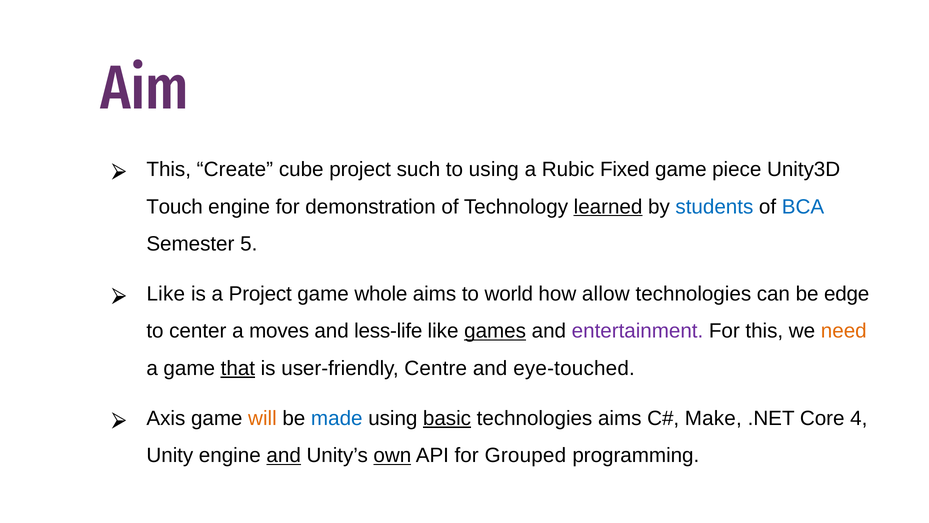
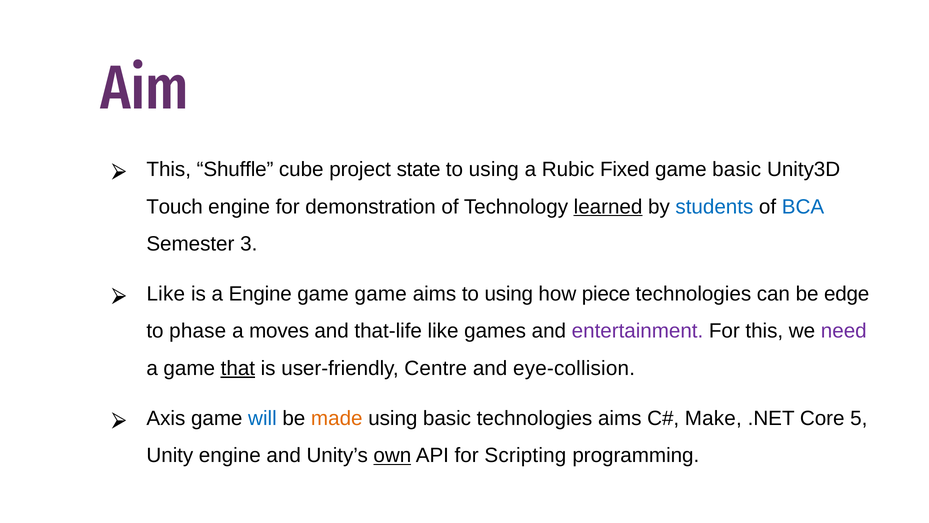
Create: Create -> Shuffle (235, 169)
such: such -> state (419, 169)
game piece: piece -> basic (737, 169)
5: 5 -> 3 (249, 244)
a Project: Project -> Engine (260, 294)
game whole: whole -> game (381, 294)
aims to world: world -> using (509, 294)
allow: allow -> piece (606, 294)
center: center -> phase (198, 331)
less-life: less-life -> that-life (388, 331)
games underline: present -> none (495, 331)
need colour: orange -> purple (844, 331)
eye-touched: eye-touched -> eye-collision (574, 368)
will colour: orange -> blue (262, 418)
made colour: blue -> orange (337, 418)
basic underline: present -> none (447, 418)
4: 4 -> 5 (859, 418)
and underline: present -> none (284, 455)
Grouped: Grouped -> Scripting (525, 455)
